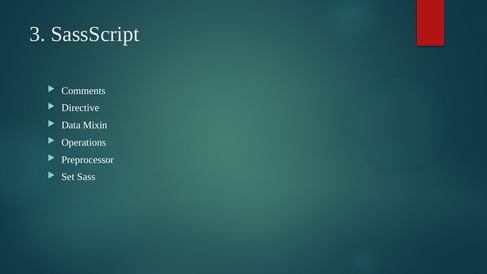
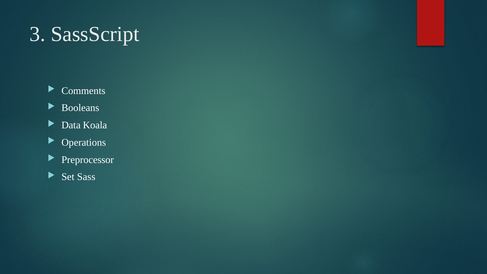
Directive: Directive -> Booleans (80, 108)
Mixin: Mixin -> Koala (95, 125)
